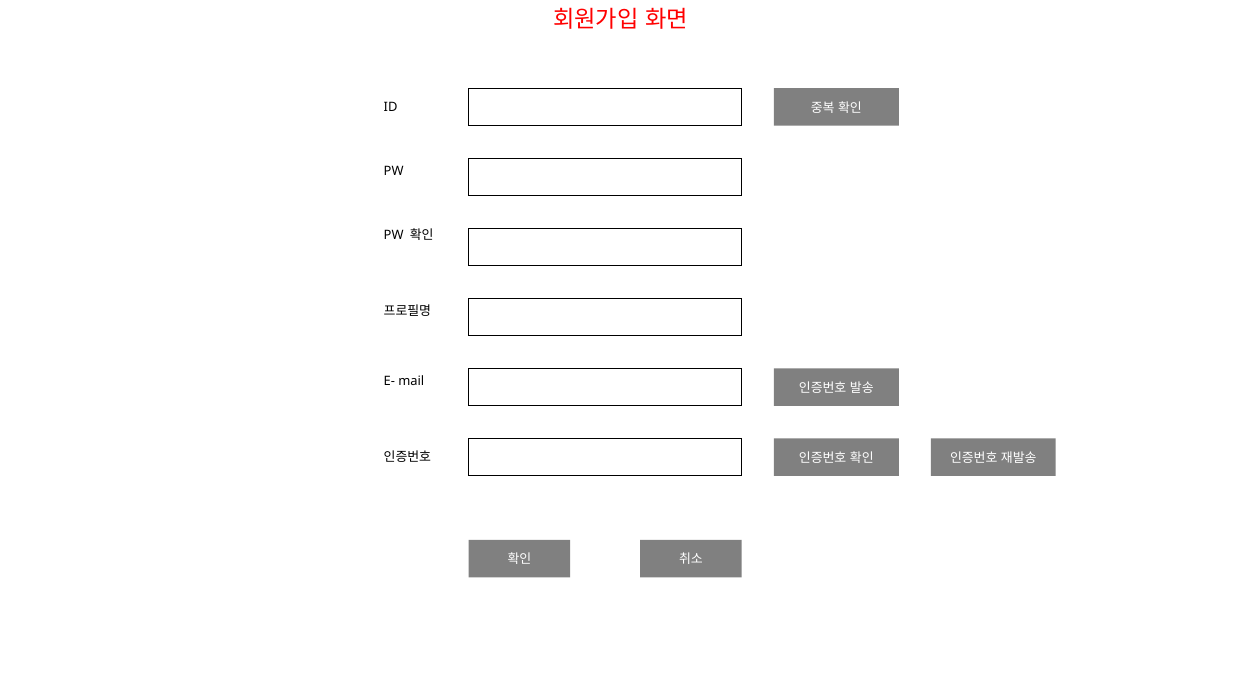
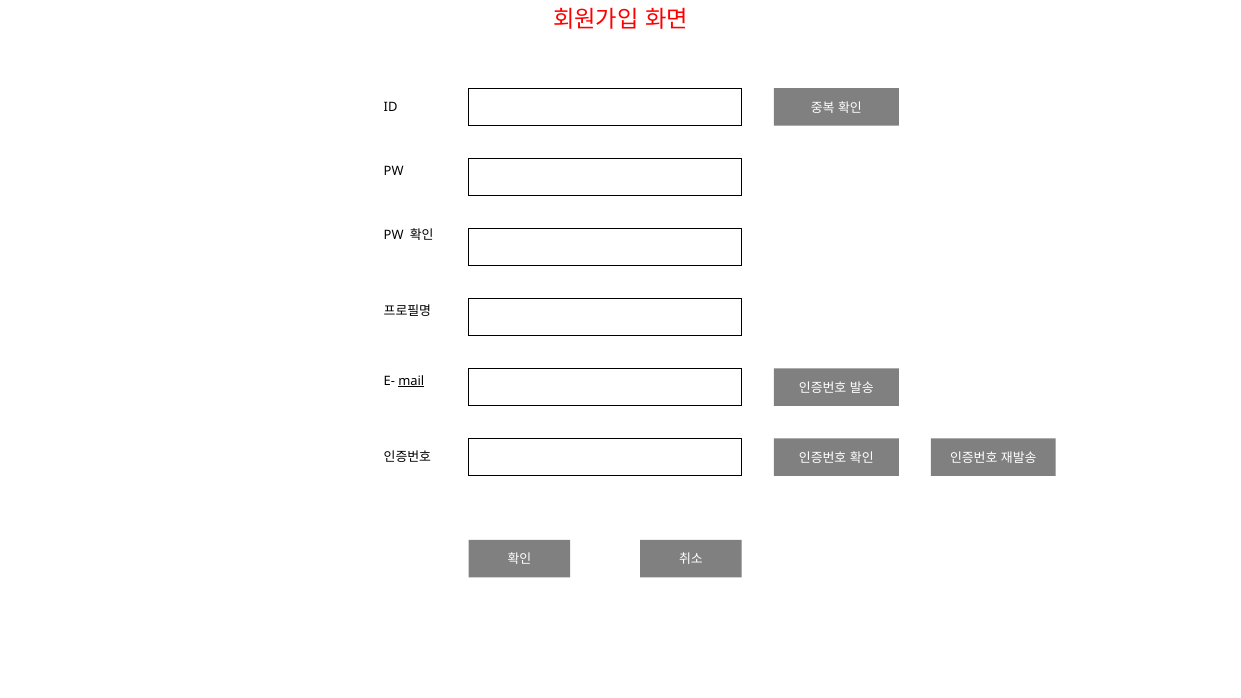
mail underline: none -> present (411, 381)
